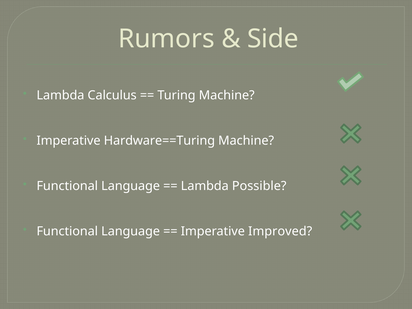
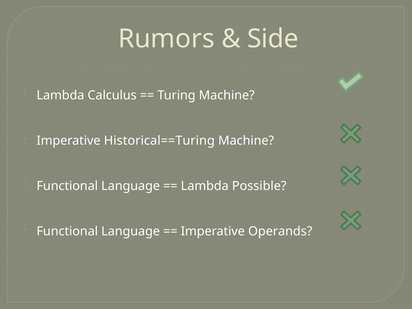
Hardware==Turing: Hardware==Turing -> Historical==Turing (159, 141)
Improved: Improved -> Operands (280, 231)
